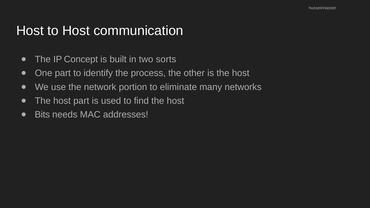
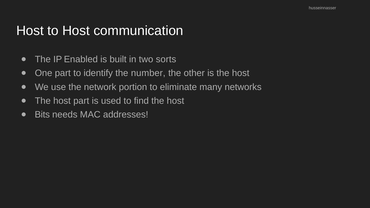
Concept: Concept -> Enabled (81, 59)
process: process -> number (148, 73)
